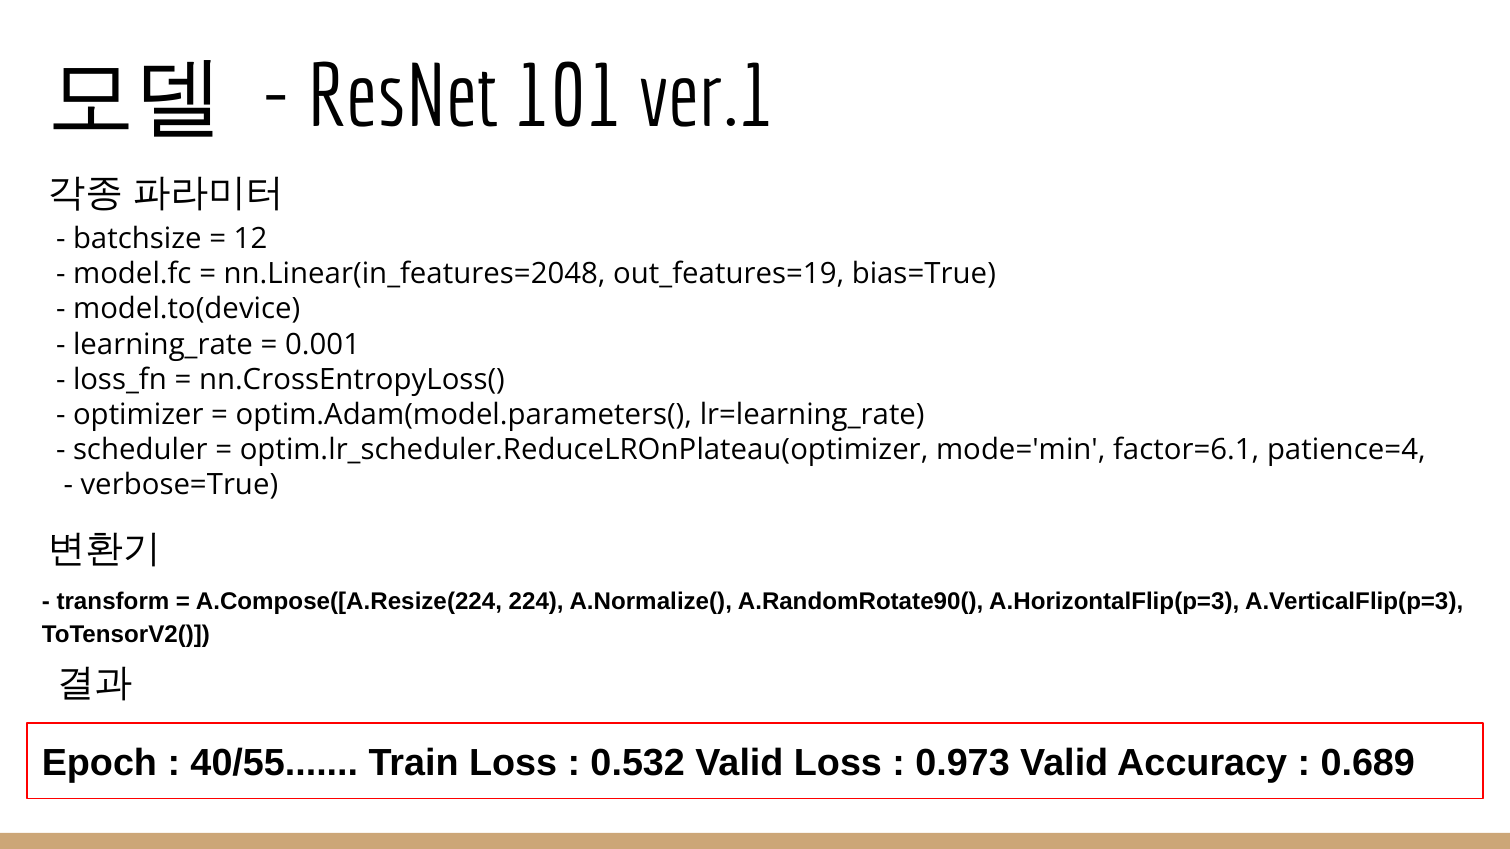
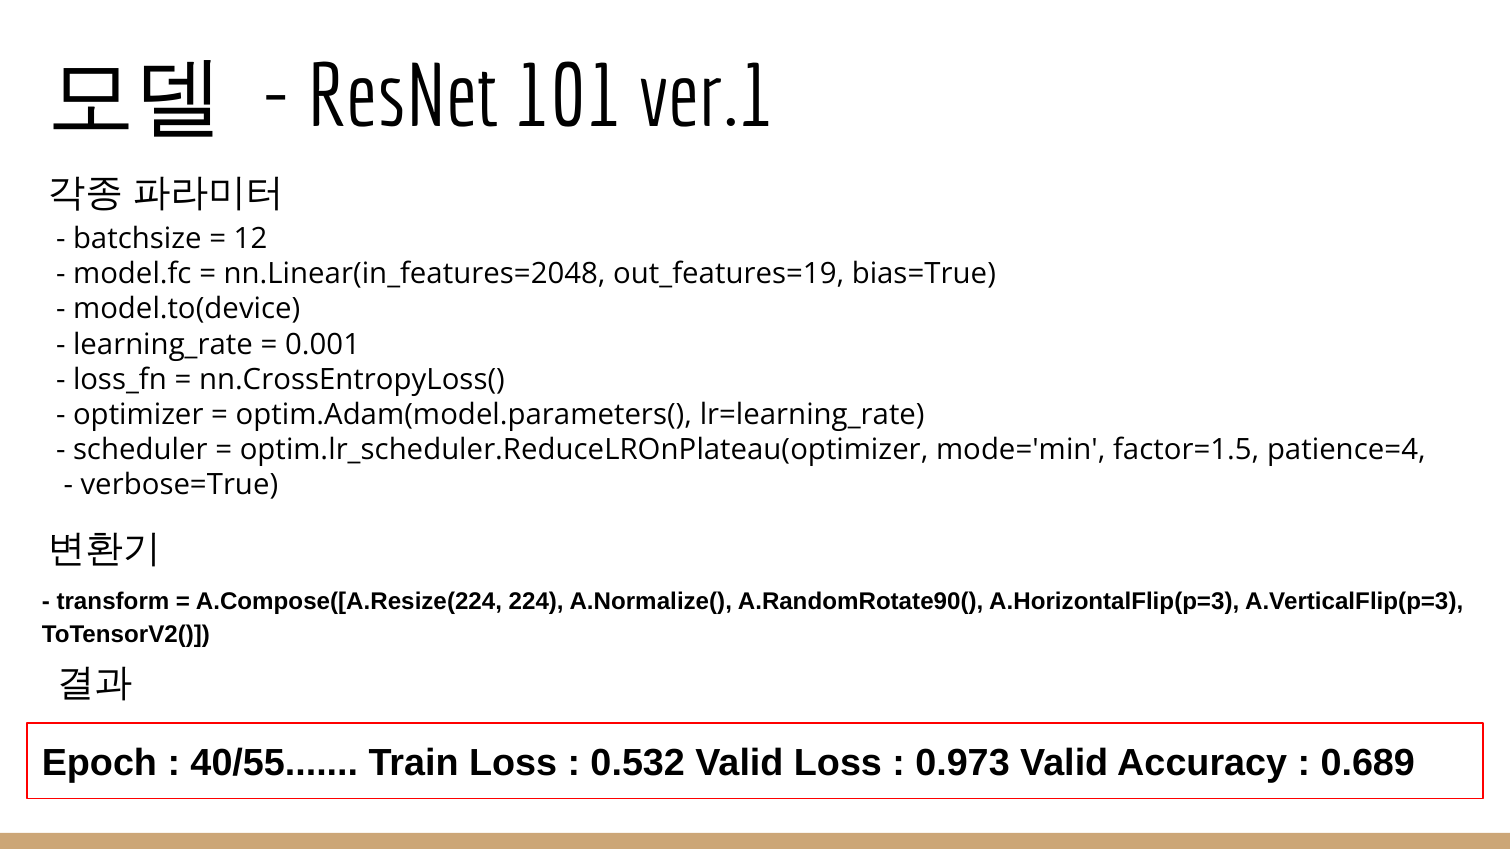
factor=6.1: factor=6.1 -> factor=1.5 (1186, 450)
